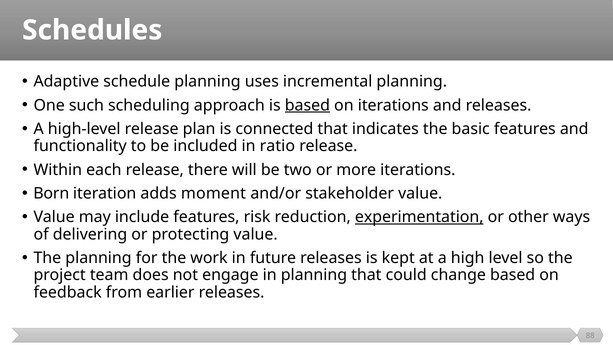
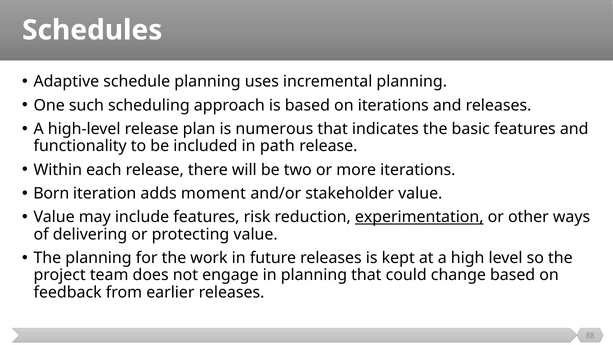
based underline: present -> none (307, 105)
connected: connected -> numerous (274, 129)
ratio: ratio -> path (277, 146)
